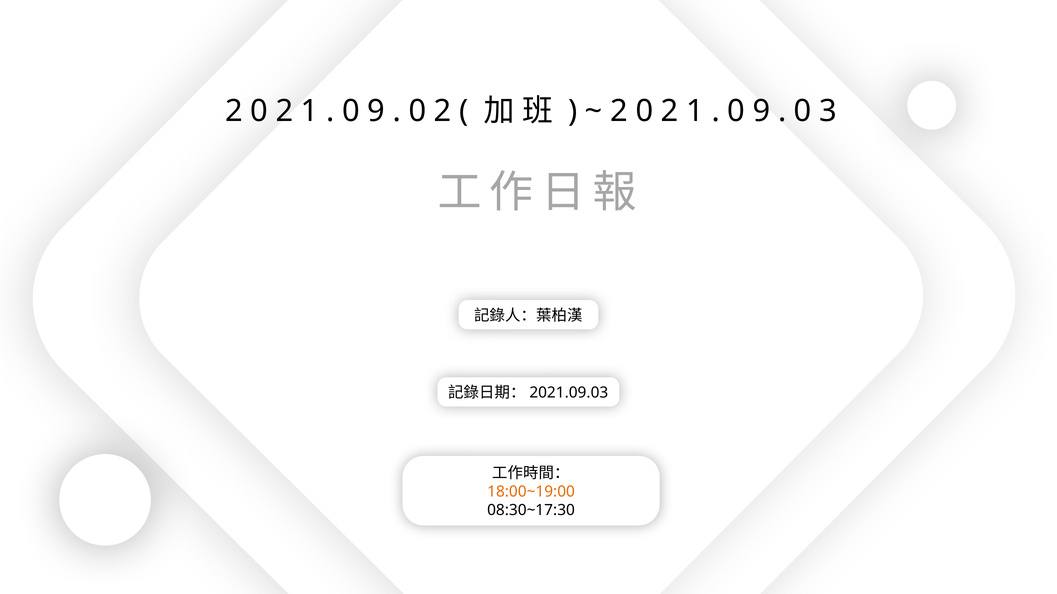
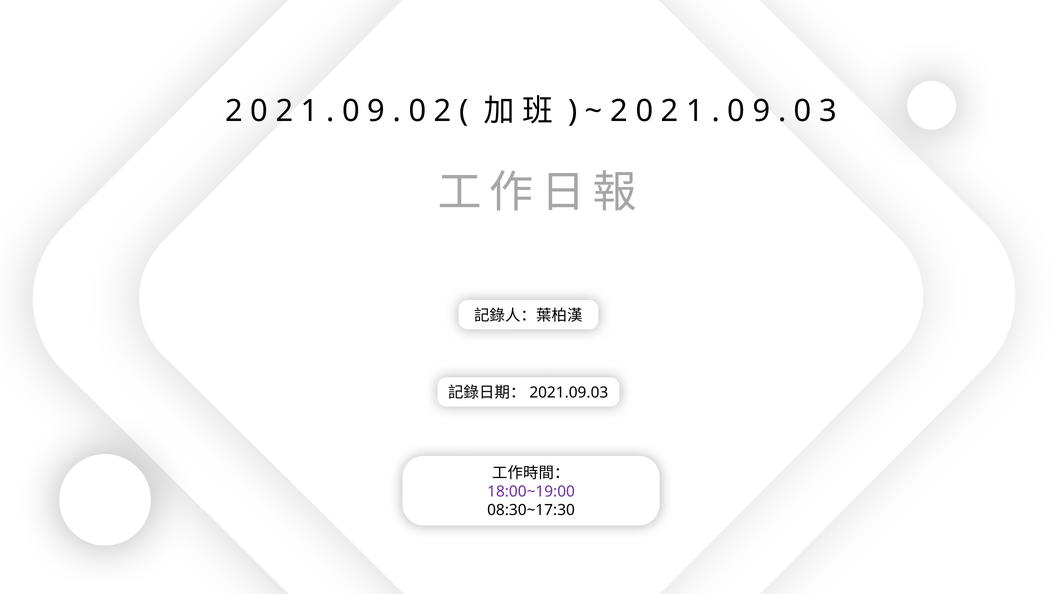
18:00~19:00 colour: orange -> purple (531, 492)
